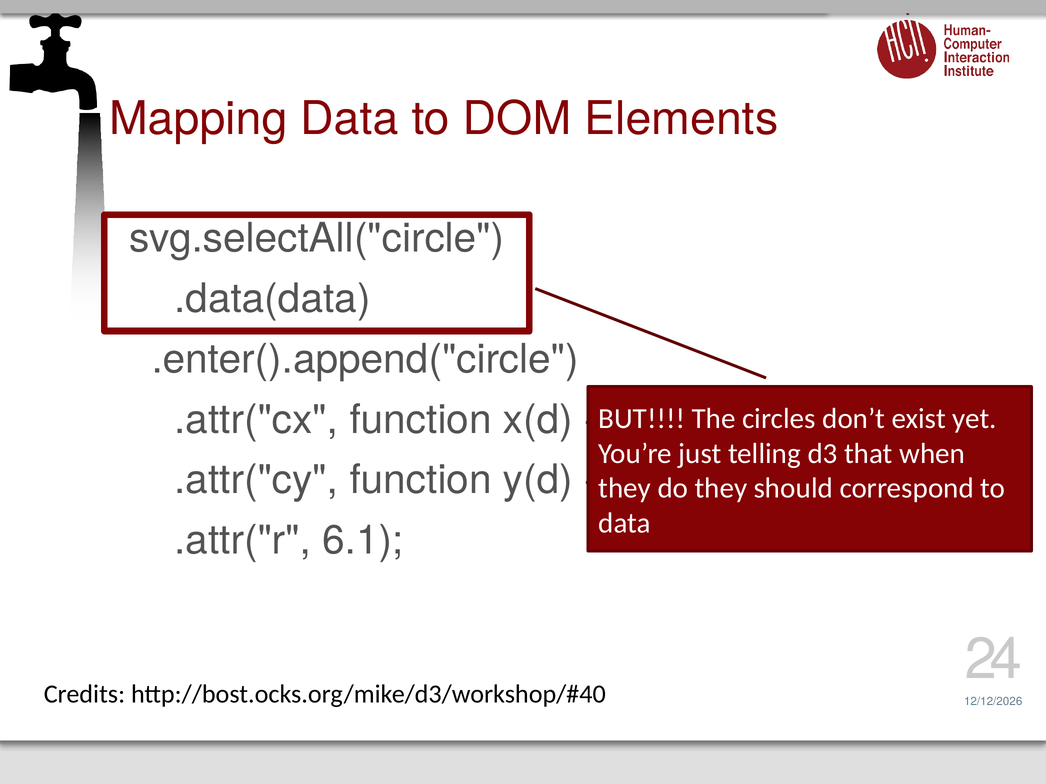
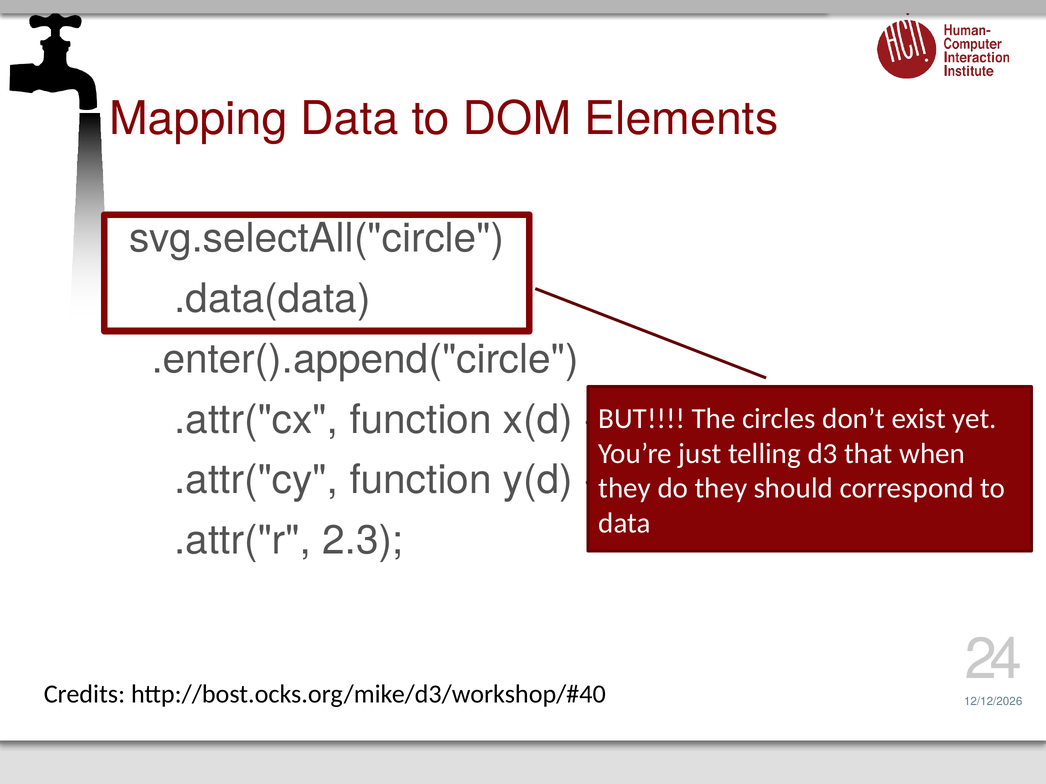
6.1: 6.1 -> 2.3 (363, 541)
